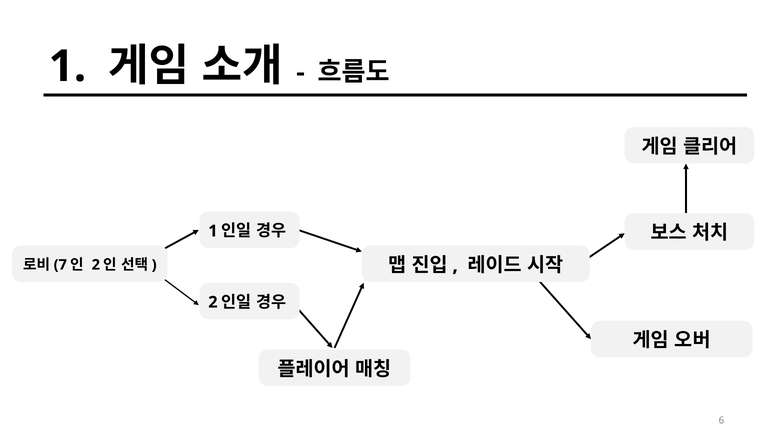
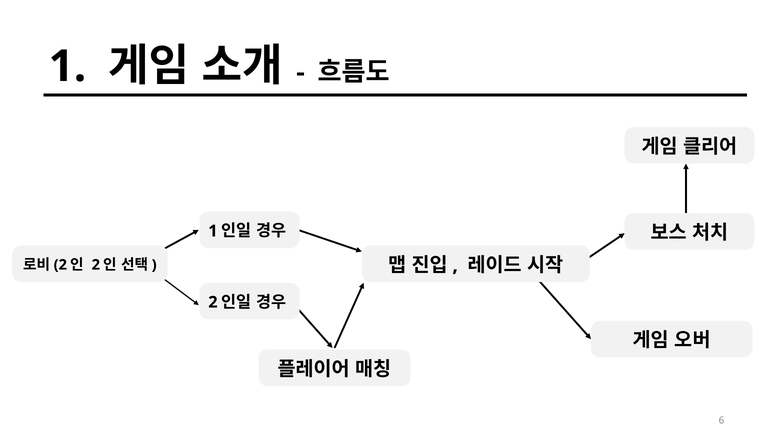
7: 7 -> 2 (60, 265)
